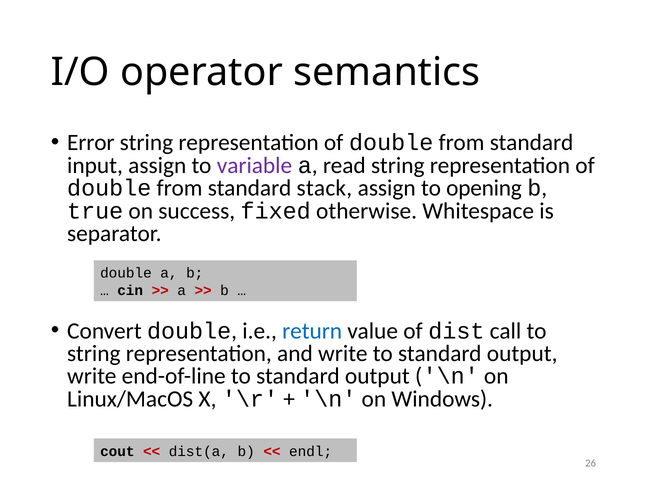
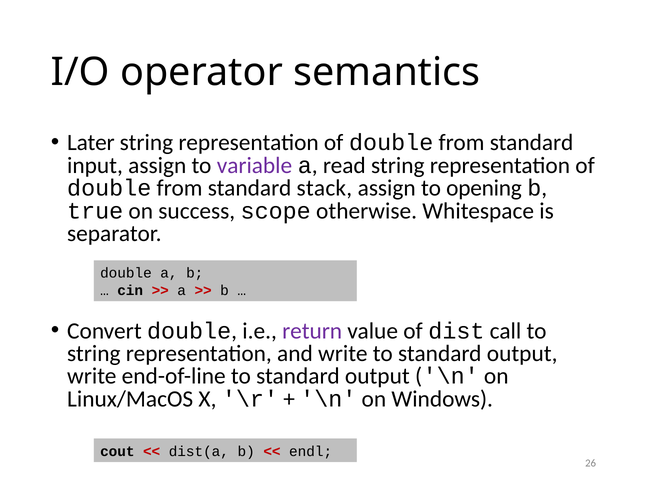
Error: Error -> Later (91, 143)
fixed: fixed -> scope (276, 211)
return colour: blue -> purple (312, 331)
